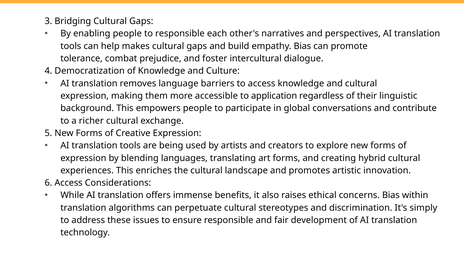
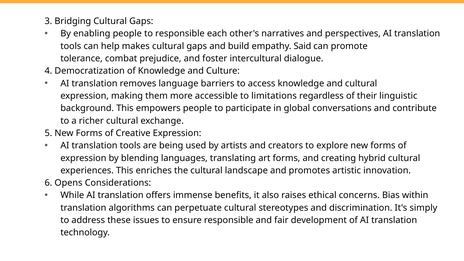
empathy Bias: Bias -> Said (302, 46)
application: application -> limitations (274, 96)
6 Access: Access -> Opens (69, 183)
